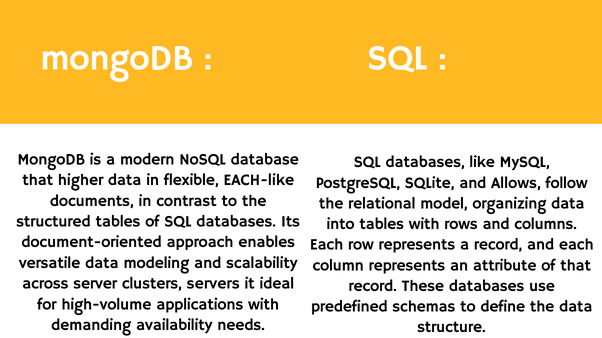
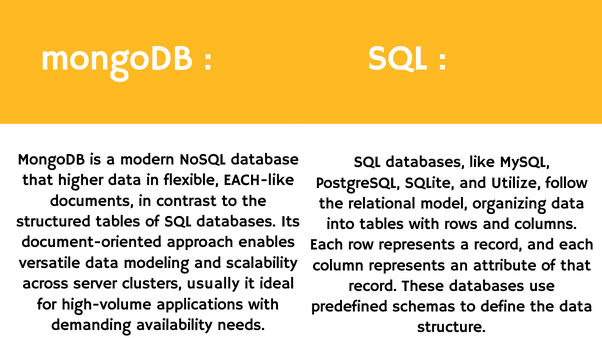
Allows: Allows -> Utilize (516, 183)
servers: servers -> usually (213, 284)
